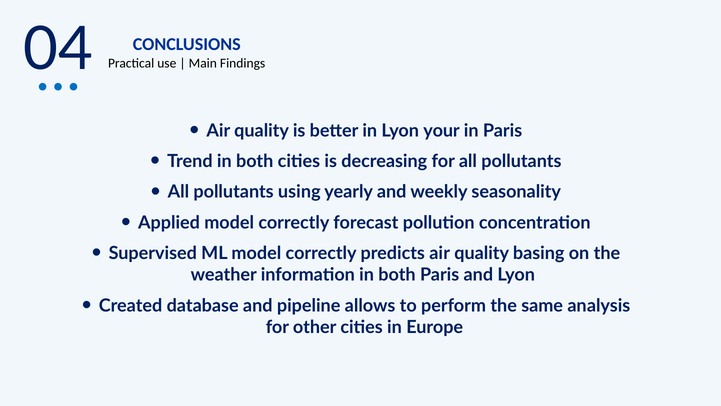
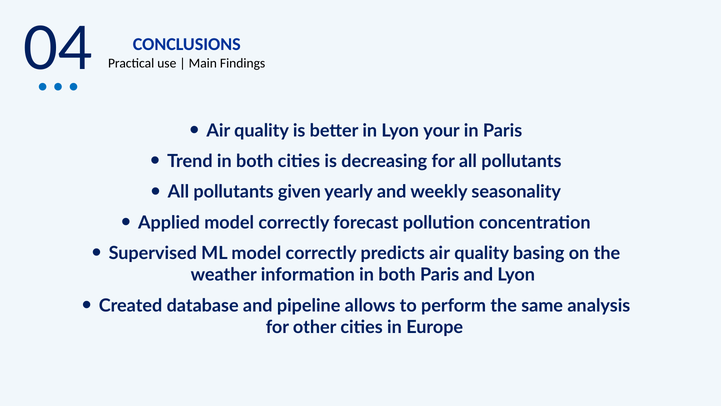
using: using -> given (299, 192)
